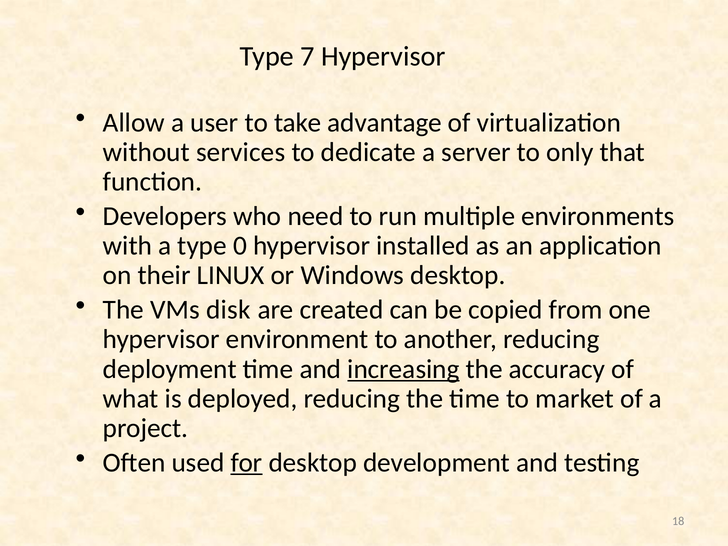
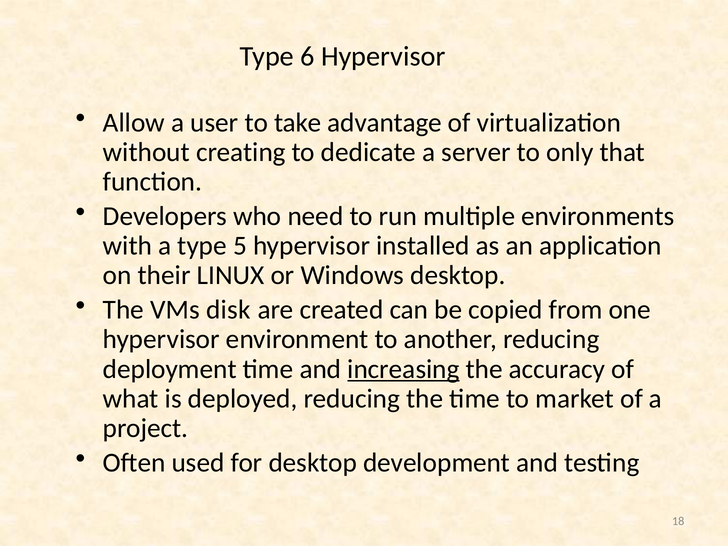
7: 7 -> 6 (308, 57)
services: services -> creating (241, 152)
0: 0 -> 5 (240, 246)
for underline: present -> none (247, 463)
